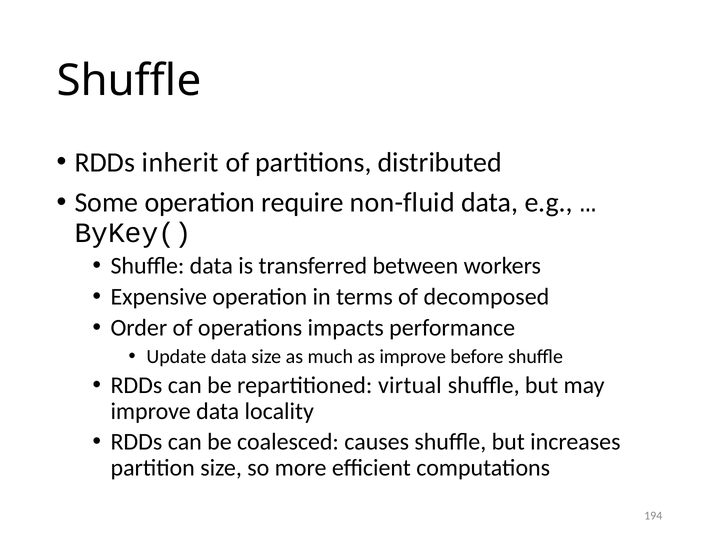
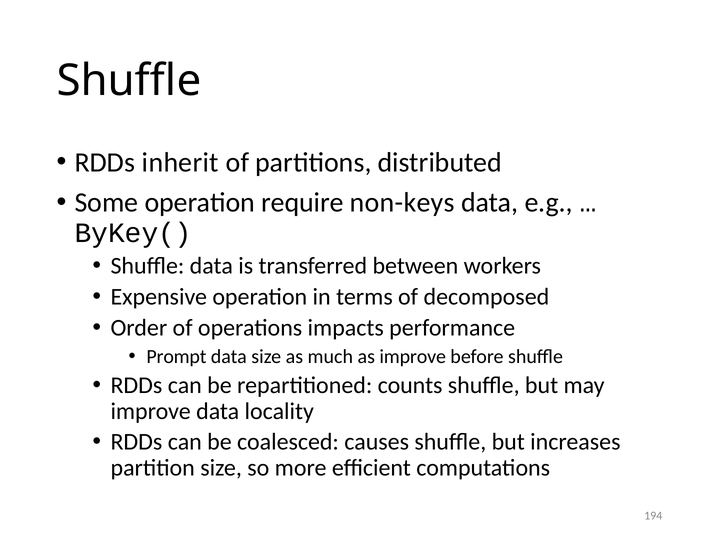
non-fluid: non-fluid -> non-keys (402, 202)
Update: Update -> Prompt (176, 356)
virtual: virtual -> counts (410, 385)
